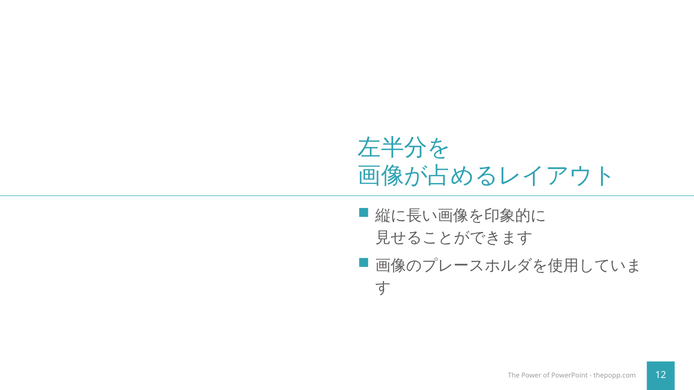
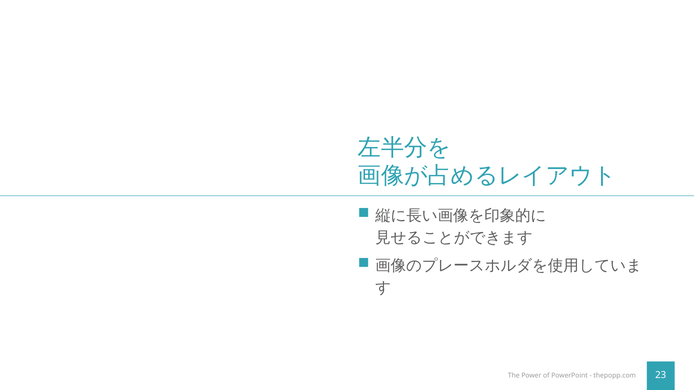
12: 12 -> 23 (661, 375)
